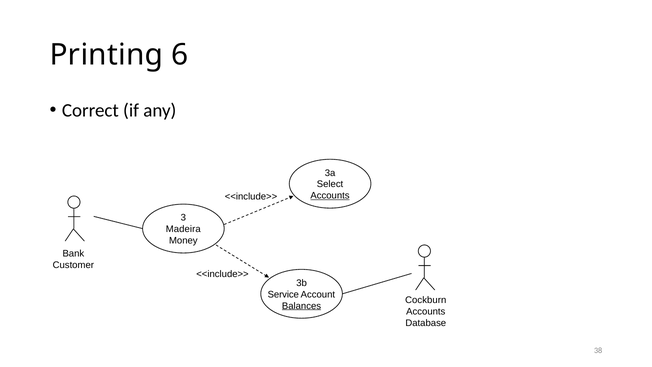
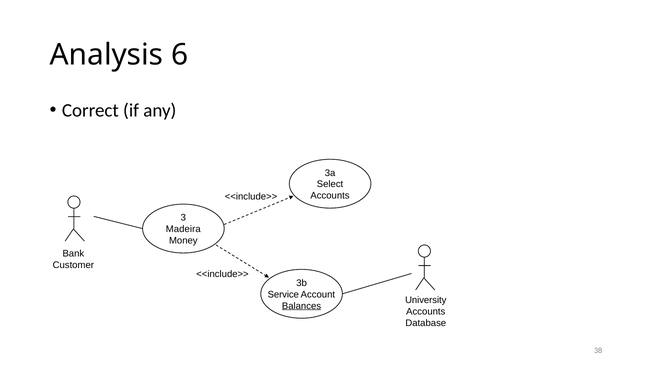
Printing: Printing -> Analysis (107, 55)
Accounts underline: present -> none (330, 196)
Cockburn: Cockburn -> University (426, 300)
